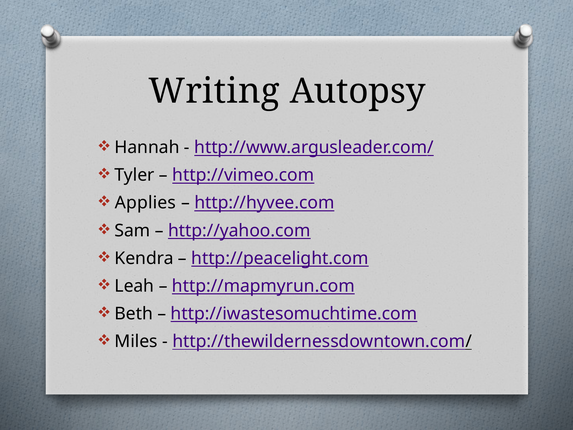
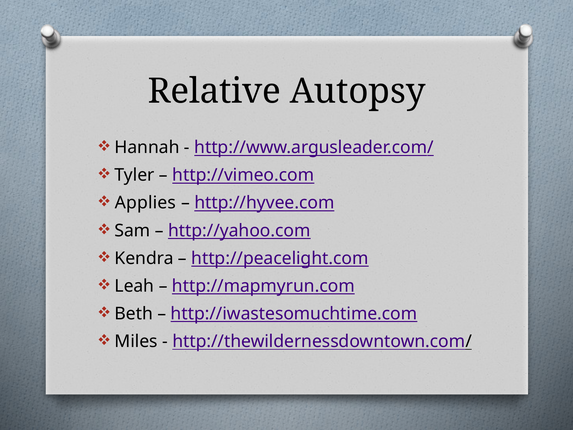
Writing: Writing -> Relative (214, 91)
